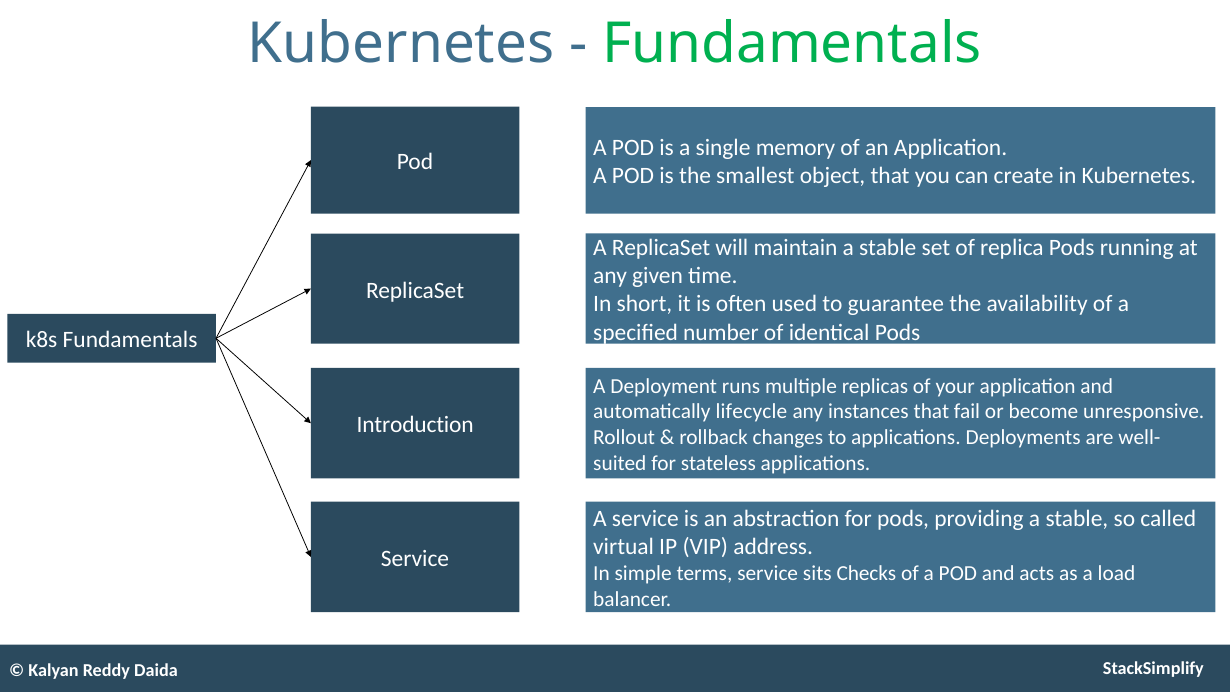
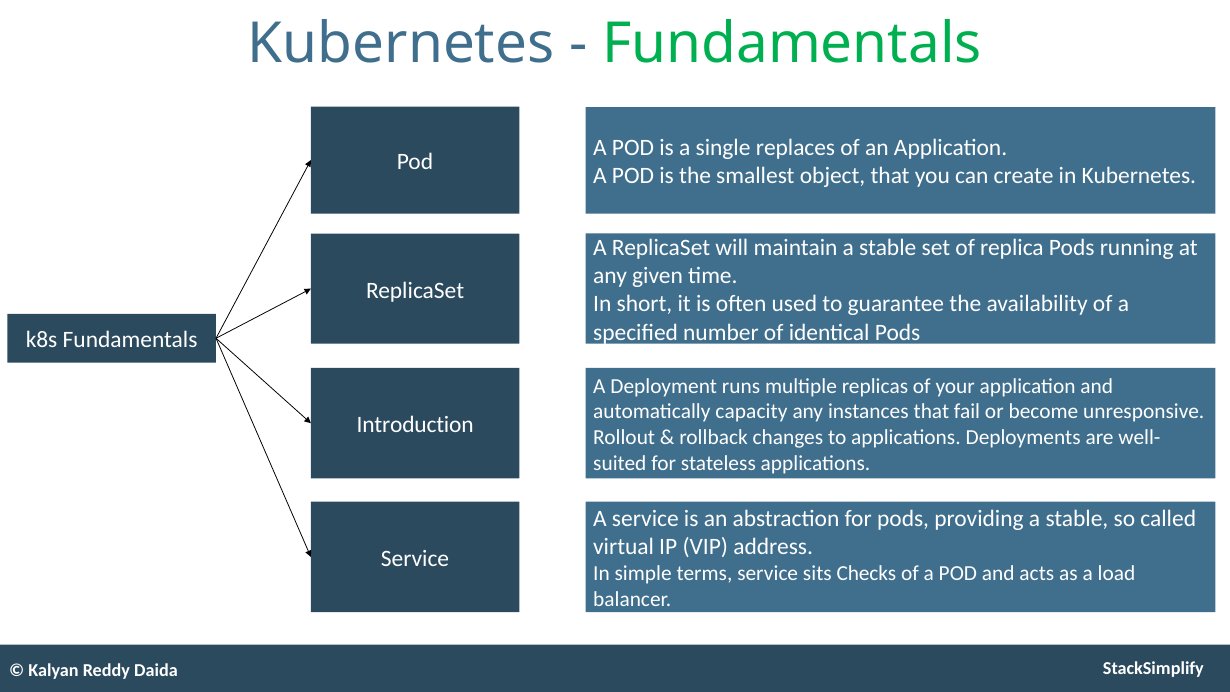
memory: memory -> replaces (796, 148)
lifecycle: lifecycle -> capacity (752, 412)
